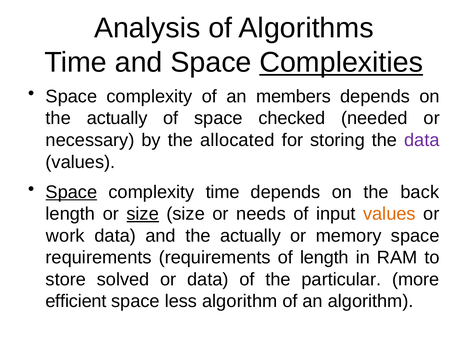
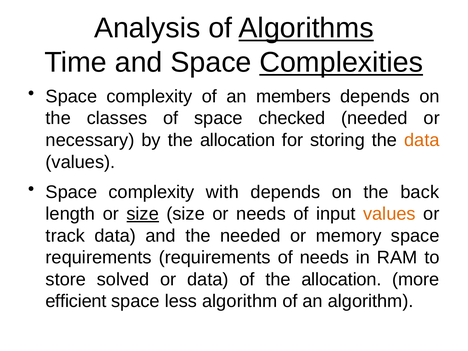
Algorithms underline: none -> present (306, 28)
actually: actually -> classes (117, 118)
by the allocated: allocated -> allocation (238, 140)
data colour: purple -> orange (422, 140)
Space underline: present -> none (71, 192)
complexity time: time -> with (222, 192)
work: work -> track (65, 236)
and the actually: actually -> needed (250, 236)
of length: length -> needs (324, 258)
of the particular: particular -> allocation (341, 279)
